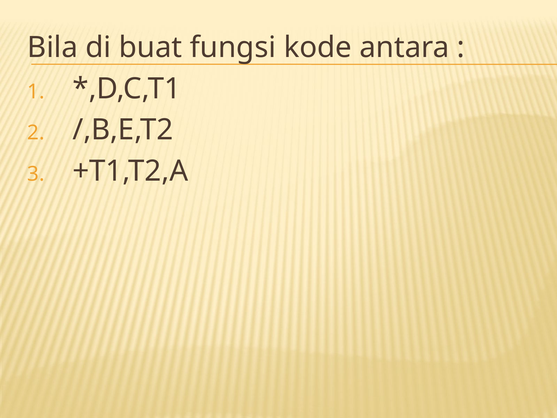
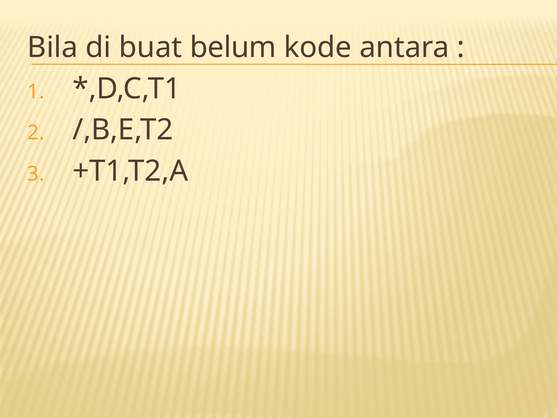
fungsi: fungsi -> belum (233, 47)
